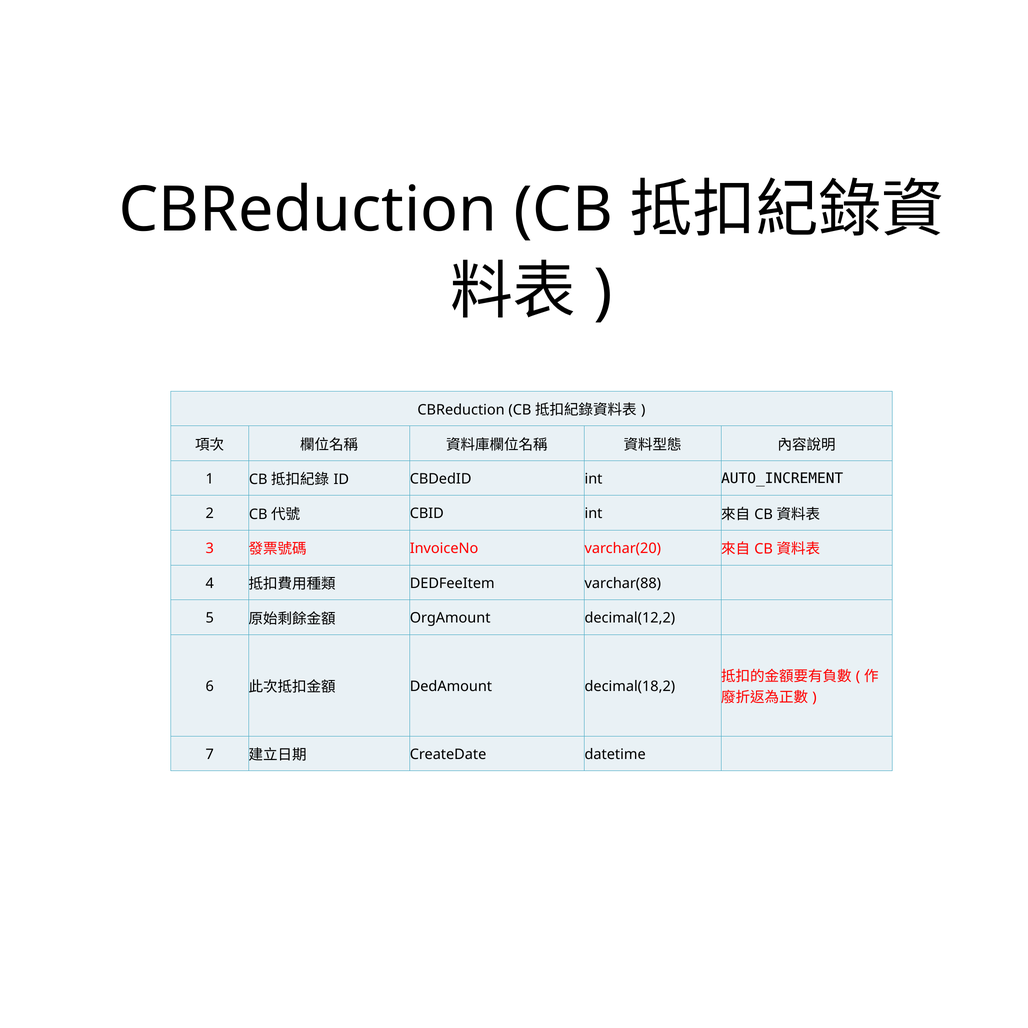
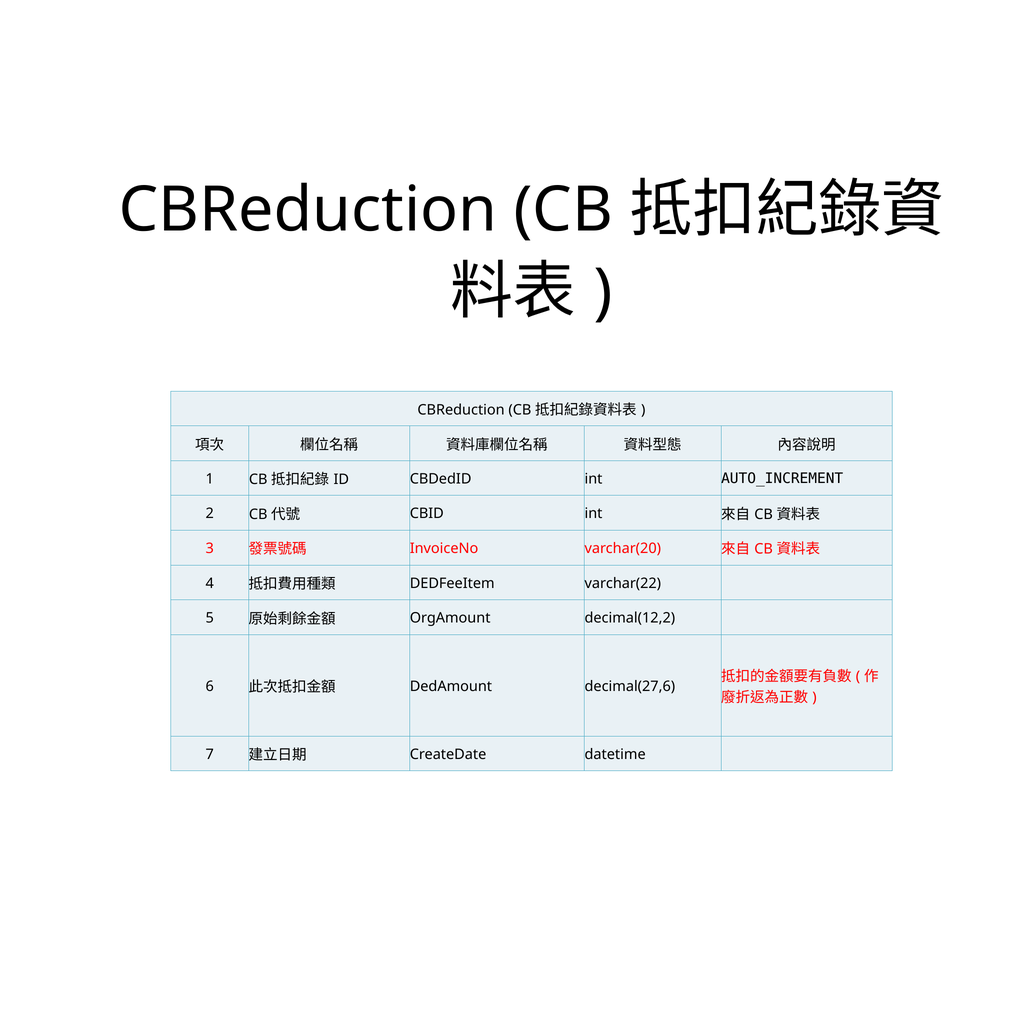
varchar(88: varchar(88 -> varchar(22 (623, 583)
decimal(18,2: decimal(18,2 -> decimal(27,6 (630, 686)
